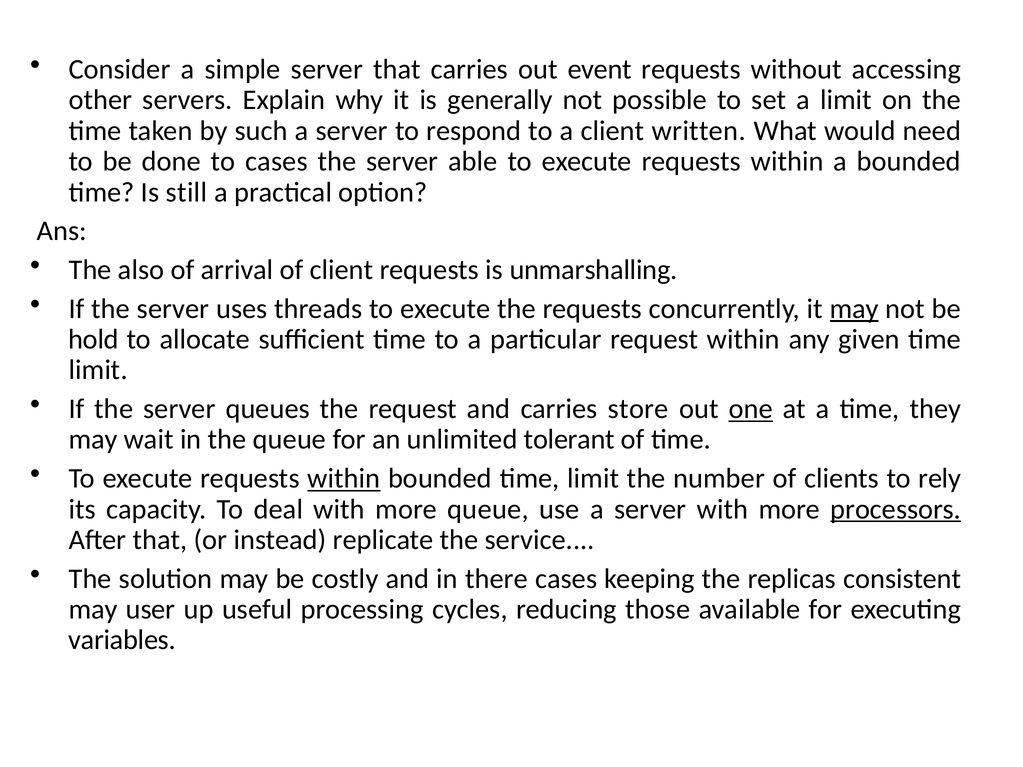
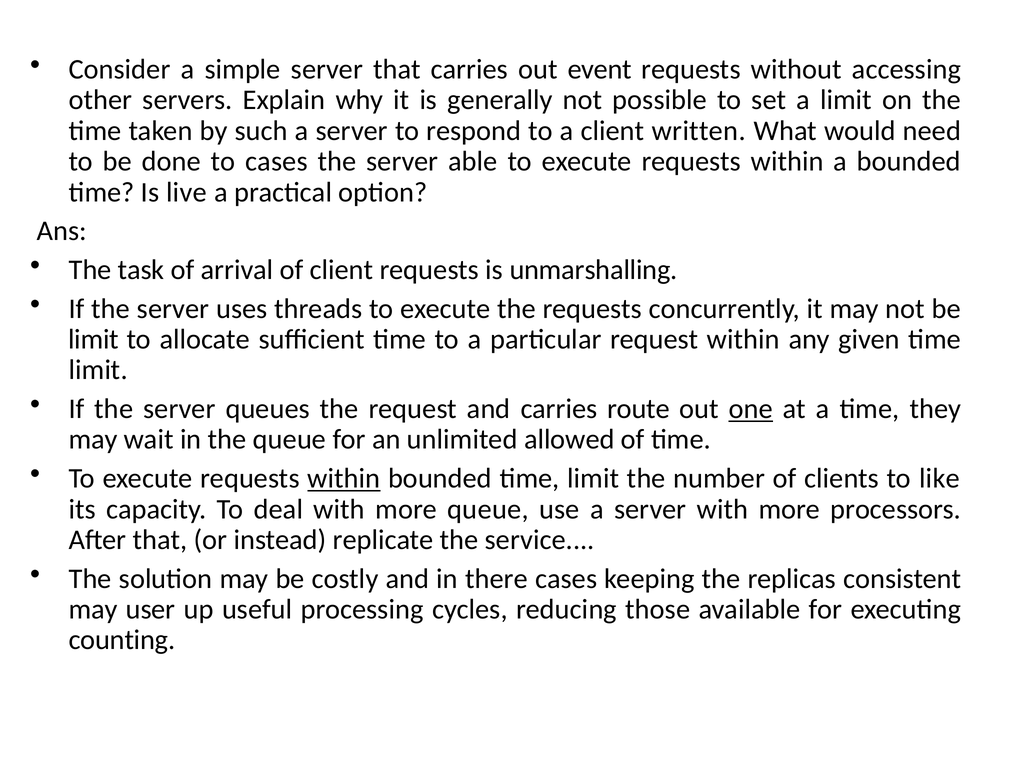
still: still -> live (187, 192)
also: also -> task (141, 270)
may underline: present -> none (854, 309)
hold: hold -> limit (93, 339)
store: store -> route (638, 409)
tolerant: tolerant -> allowed (569, 440)
rely: rely -> like (939, 479)
processors underline: present -> none (896, 509)
variables: variables -> counting (122, 640)
